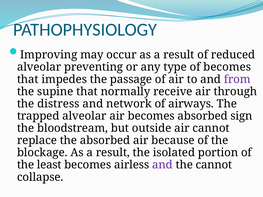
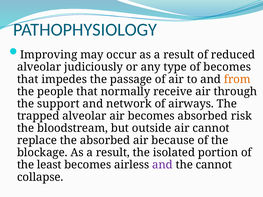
preventing: preventing -> judiciously (94, 67)
from colour: purple -> orange (237, 79)
supine: supine -> people (55, 92)
distress: distress -> support (58, 104)
sign: sign -> risk (241, 116)
